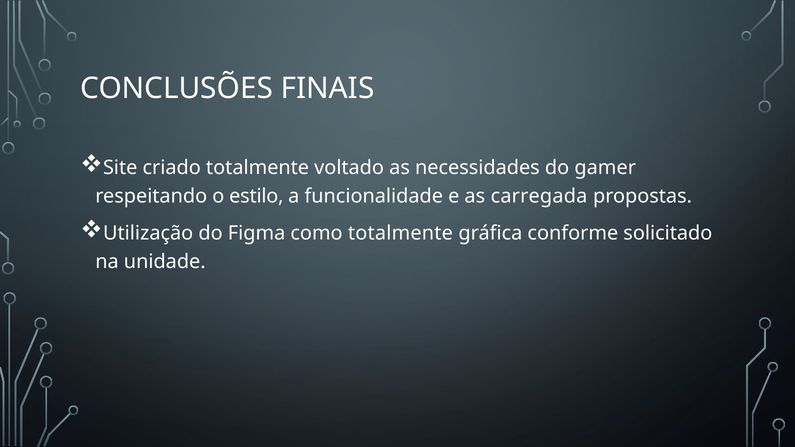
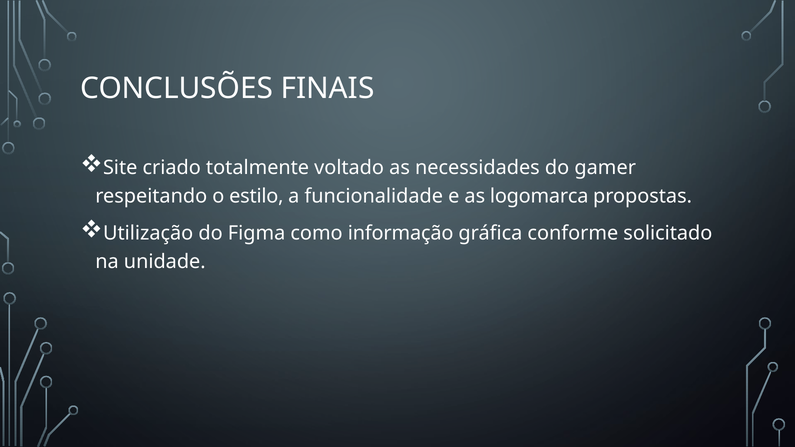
carregada: carregada -> logomarca (539, 196)
como totalmente: totalmente -> informação (401, 233)
